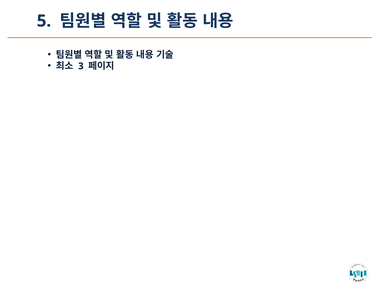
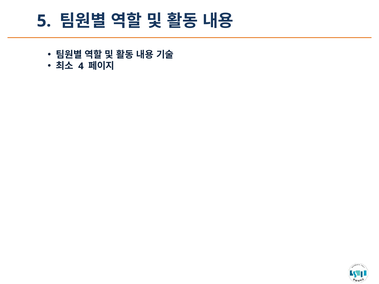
3: 3 -> 4 (81, 66)
